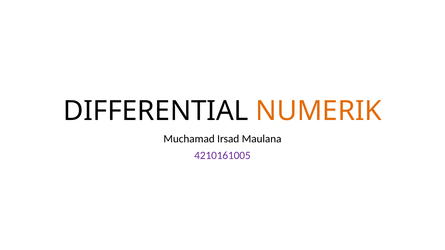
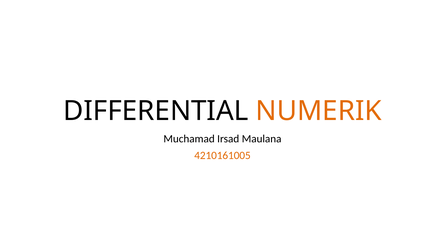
4210161005 colour: purple -> orange (222, 156)
